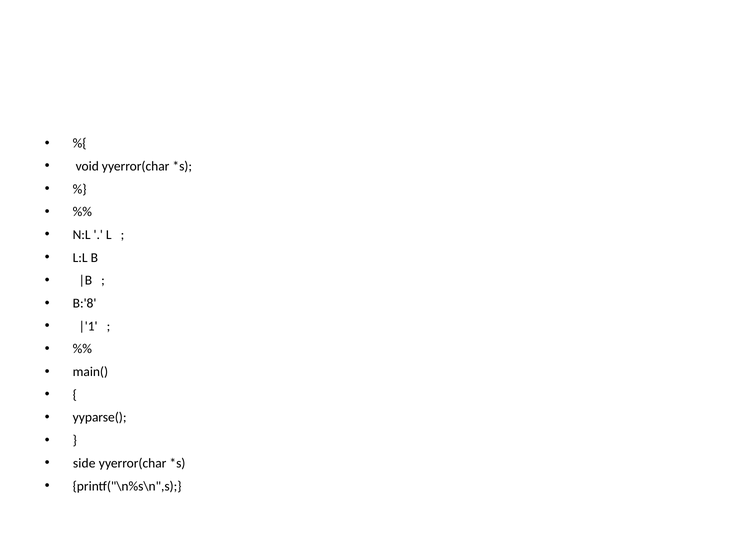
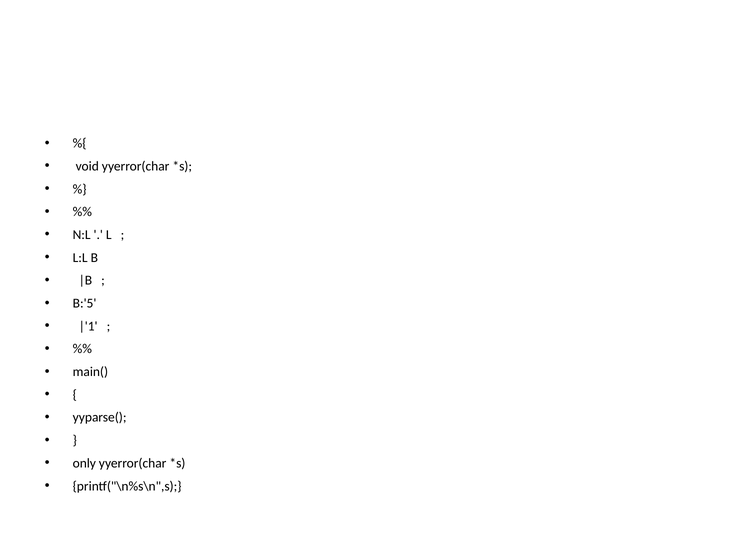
B:'8: B:'8 -> B:'5 (85, 303)
side: side -> only (84, 463)
